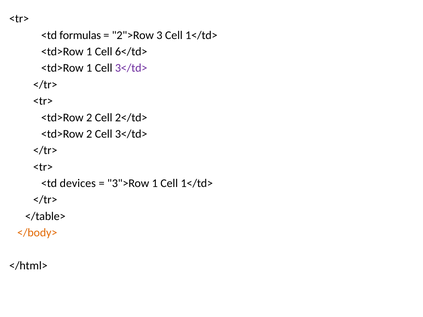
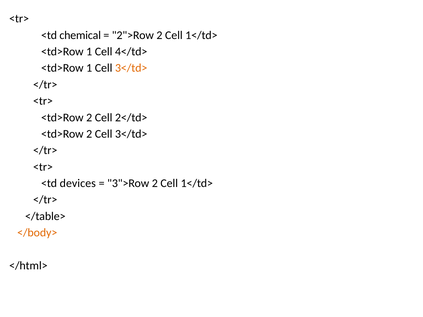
formulas: formulas -> chemical (80, 35)
2">Row 3: 3 -> 2 (159, 35)
6</td>: 6</td> -> 4</td> (131, 52)
3</td> colour: purple -> orange (131, 68)
3">Row 1: 1 -> 2 (155, 183)
